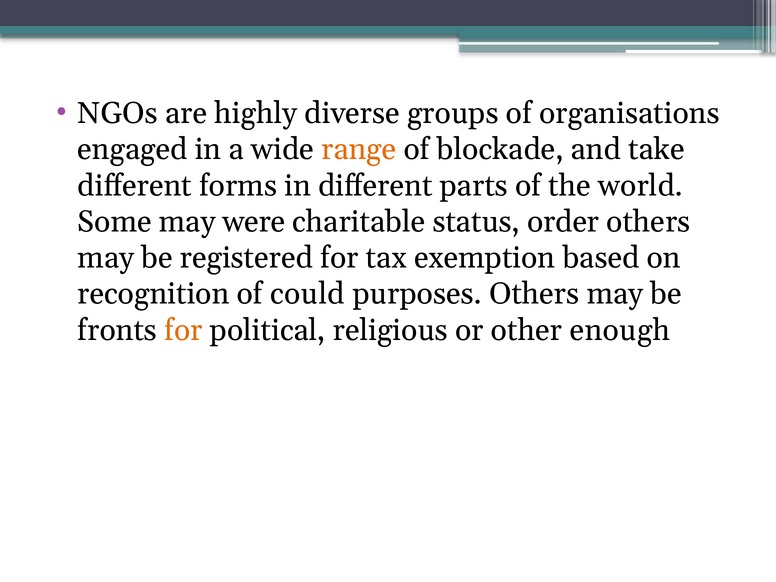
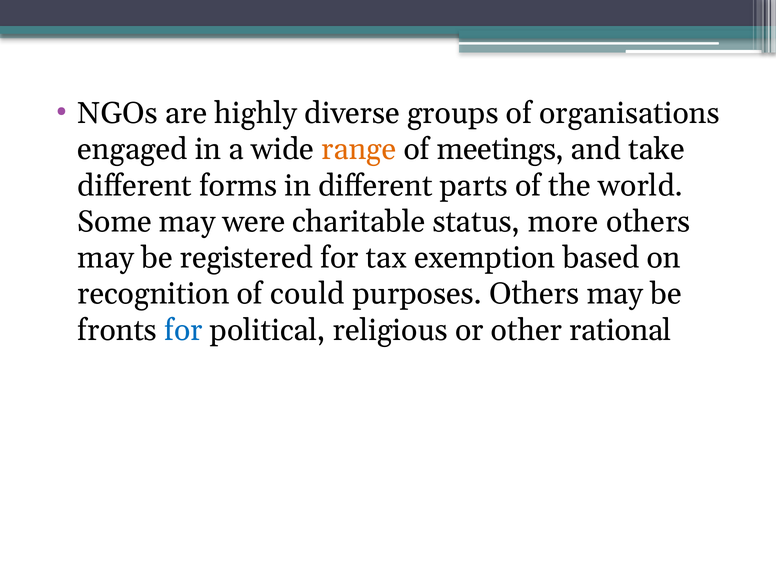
blockade: blockade -> meetings (500, 149)
order: order -> more (563, 222)
for colour: orange -> blue (183, 330)
enough: enough -> rational (620, 330)
